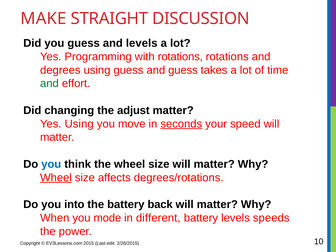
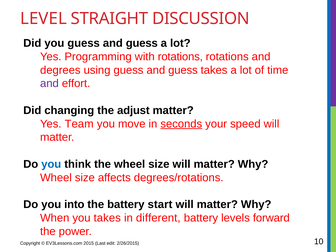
MAKE: MAKE -> LEVEL (43, 19)
you guess and levels: levels -> guess (142, 43)
and colour: green -> purple (49, 84)
Yes Using: Using -> Team (79, 124)
Wheel underline: present -> none (56, 178)
back: back -> start (160, 204)
you mode: mode -> takes (107, 218)
speeds: speeds -> forward (271, 218)
